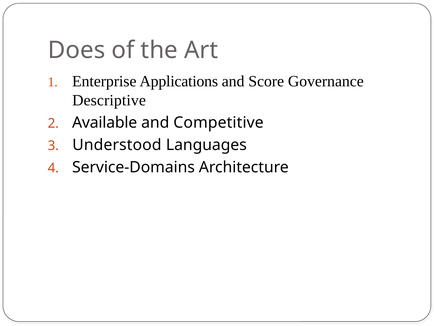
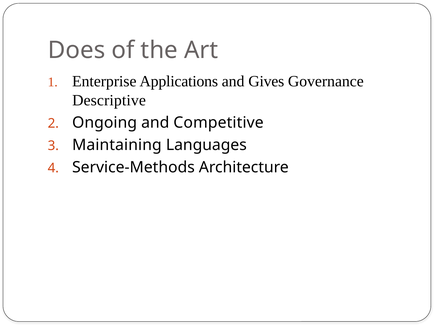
Score: Score -> Gives (266, 81)
Available: Available -> Ongoing (105, 122)
Understood: Understood -> Maintaining (117, 145)
Service-Domains: Service-Domains -> Service-Methods (133, 167)
